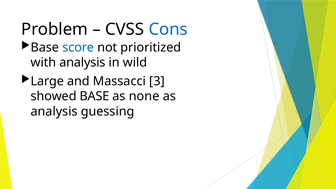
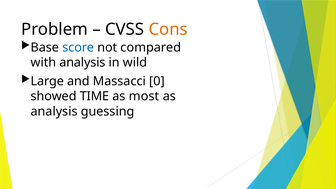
Cons colour: blue -> orange (168, 29)
prioritized: prioritized -> compared (151, 47)
3: 3 -> 0 (157, 81)
showed BASE: BASE -> TIME (95, 96)
none: none -> most (144, 96)
